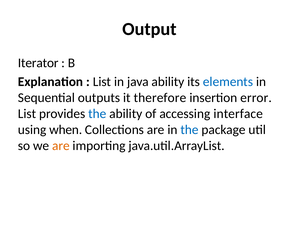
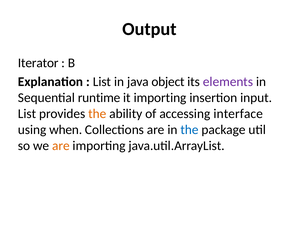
java ability: ability -> object (168, 81)
elements colour: blue -> purple (228, 81)
outputs: outputs -> runtime (99, 97)
it therefore: therefore -> importing (160, 97)
error: error -> input (256, 97)
the colour: blue -> orange (97, 113)
